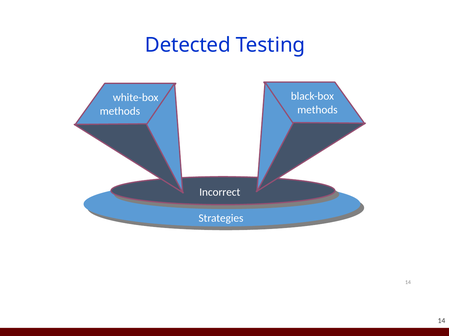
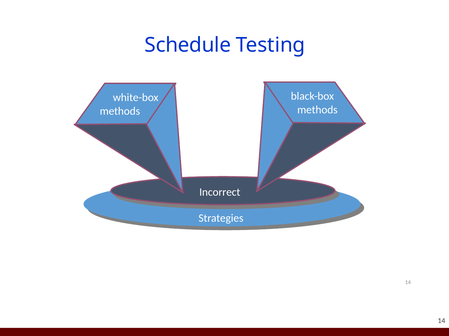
Detected: Detected -> Schedule (188, 45)
